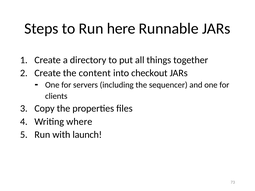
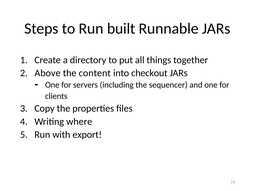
here: here -> built (121, 29)
Create: Create -> Above (48, 73)
launch: launch -> export (87, 135)
